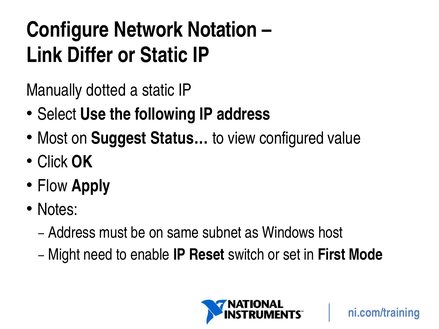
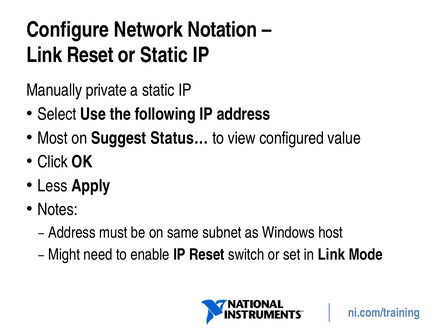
Link Differ: Differ -> Reset (90, 55)
dotted: dotted -> private (106, 90)
Flow: Flow -> Less (53, 186)
in First: First -> Link (331, 255)
